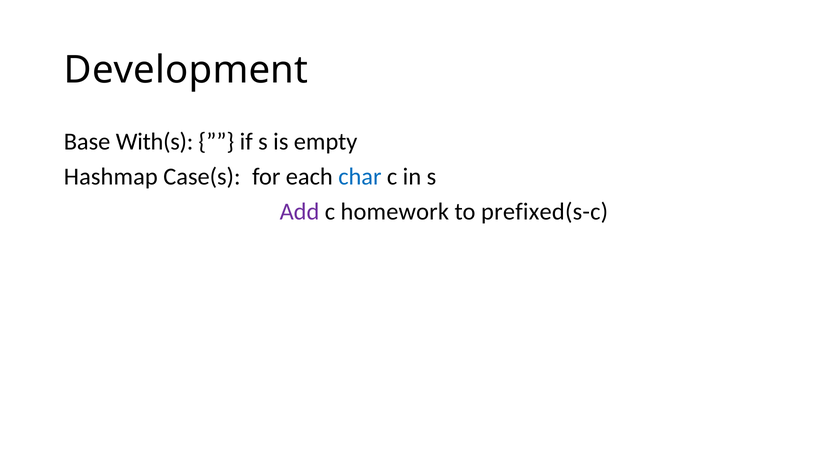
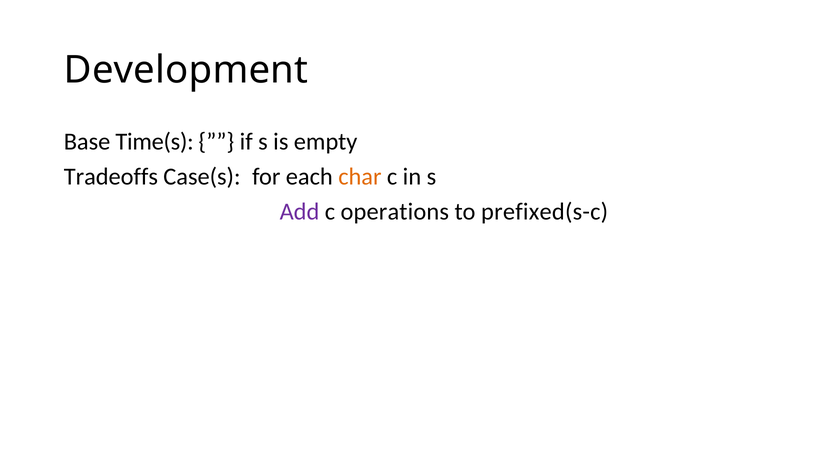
With(s: With(s -> Time(s (155, 142)
Hashmap: Hashmap -> Tradeoffs (111, 177)
char colour: blue -> orange (360, 177)
homework: homework -> operations (395, 212)
